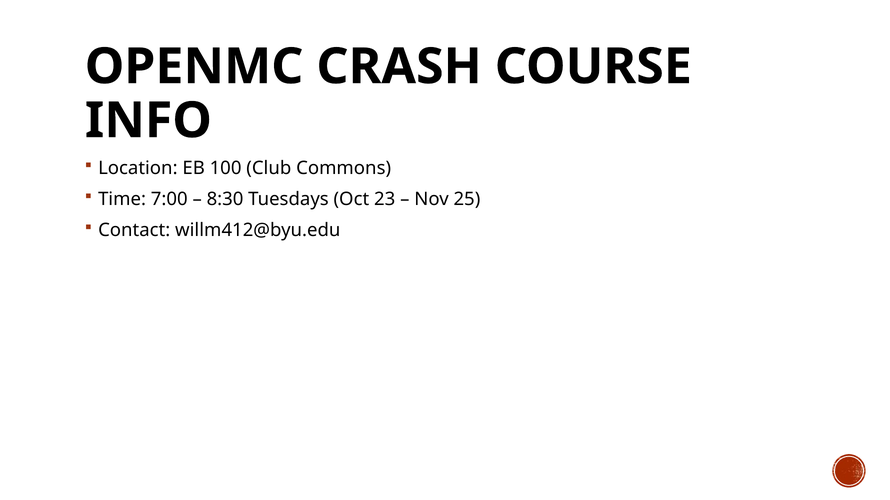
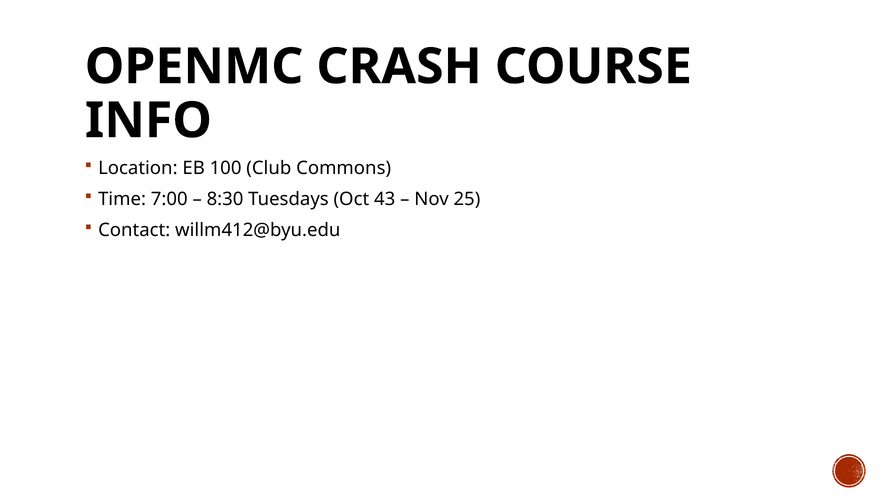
23: 23 -> 43 (385, 199)
